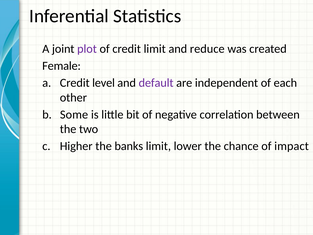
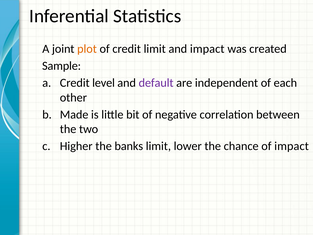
plot colour: purple -> orange (87, 49)
and reduce: reduce -> impact (207, 49)
Female: Female -> Sample (62, 66)
Some: Some -> Made (74, 114)
